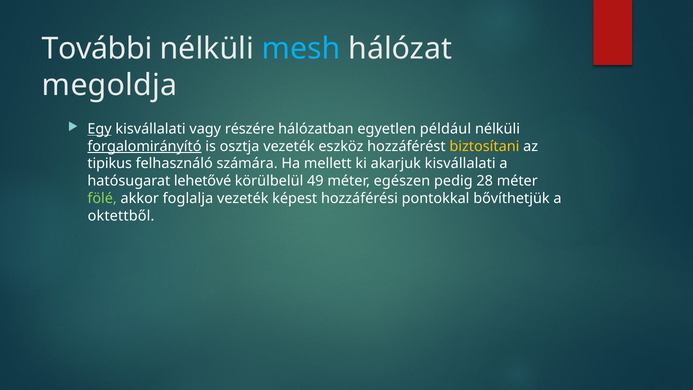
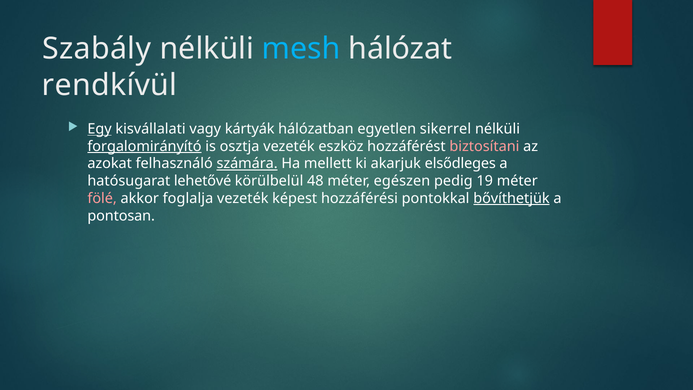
További: További -> Szabály (97, 49)
megoldja: megoldja -> rendkívül (110, 85)
részére: részére -> kártyák (250, 129)
például: például -> sikerrel (445, 129)
biztosítani colour: yellow -> pink (484, 146)
tipikus: tipikus -> azokat (110, 164)
számára underline: none -> present (247, 164)
akarjuk kisvállalati: kisvállalati -> elsődleges (460, 164)
49: 49 -> 48 (315, 181)
28: 28 -> 19 (485, 181)
fölé colour: light green -> pink (102, 198)
bővíthetjük underline: none -> present (511, 198)
oktettből: oktettből -> pontosan (121, 216)
